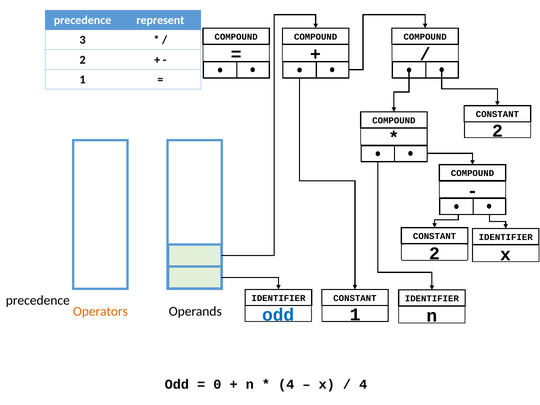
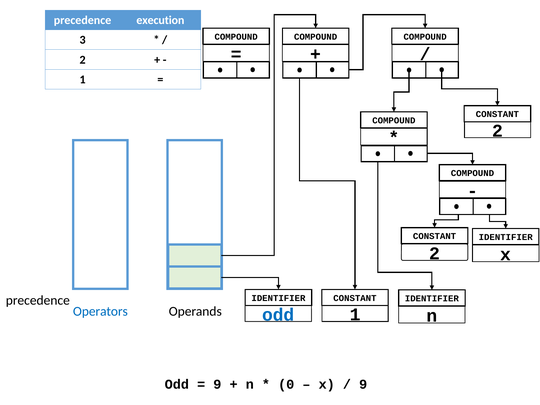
represent: represent -> execution (160, 20)
Operators colour: orange -> blue (100, 311)
0: 0 -> 9 (217, 384)
4: 4 -> 0 (286, 384)
4: 4 -> 9 (363, 384)
